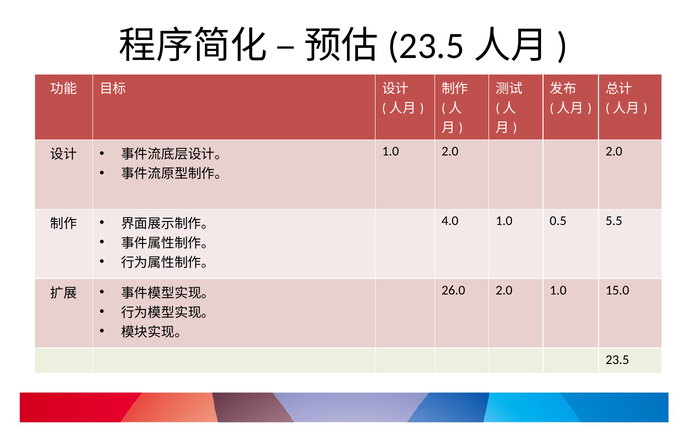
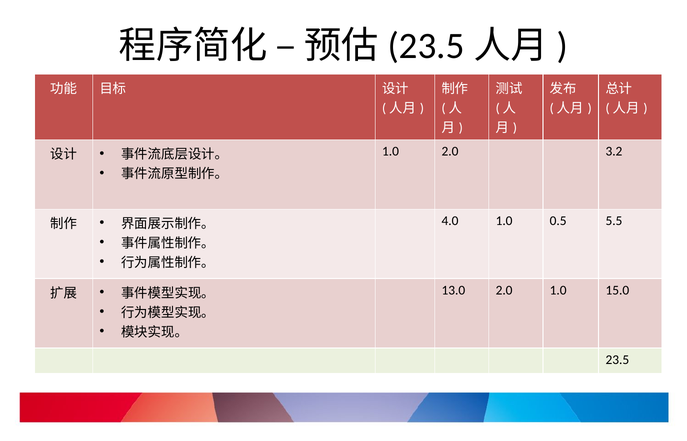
2.0 2.0: 2.0 -> 3.2 (614, 151)
26.0: 26.0 -> 13.0 (453, 290)
